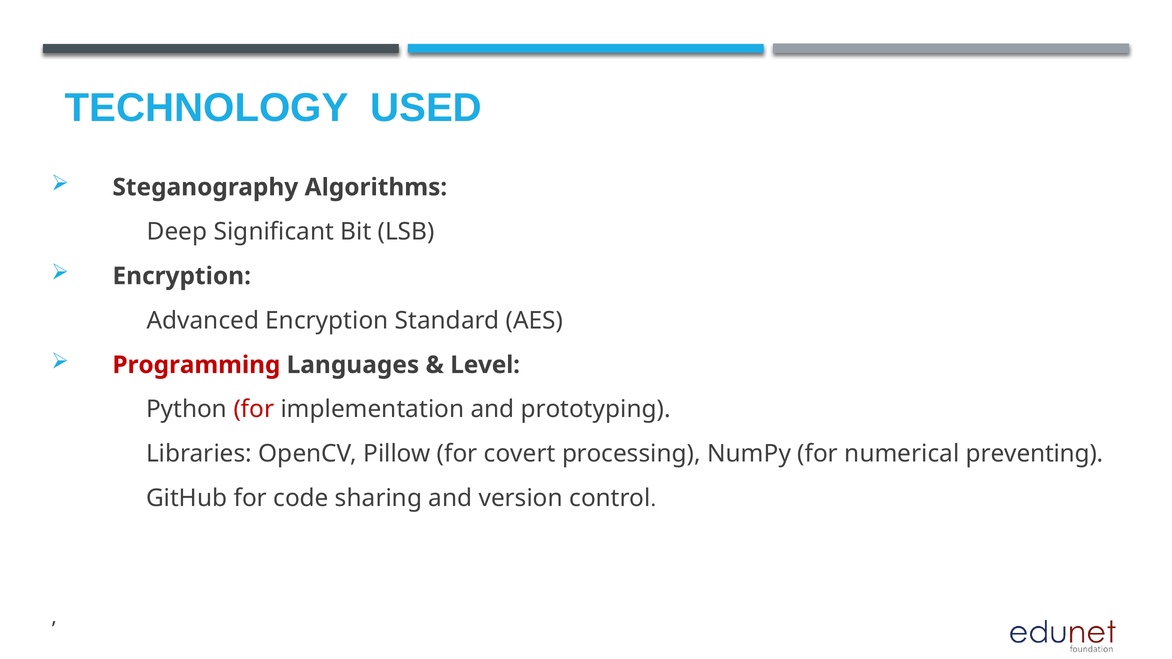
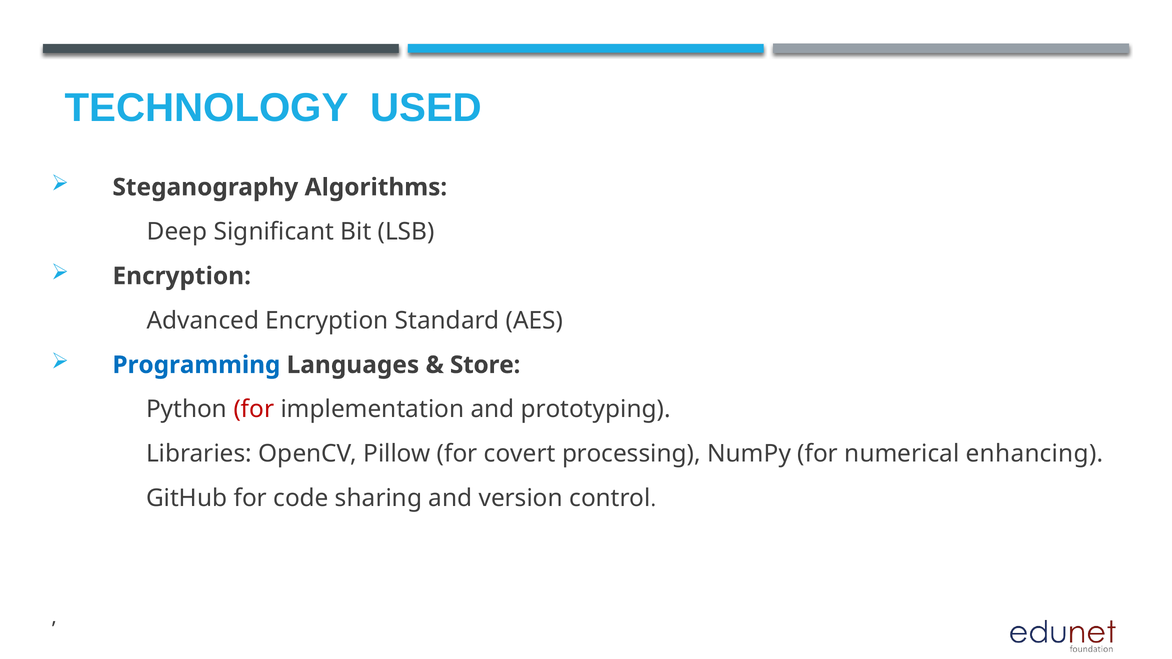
Programming colour: red -> blue (196, 365)
Level: Level -> Store (485, 365)
preventing: preventing -> enhancing (1035, 454)
